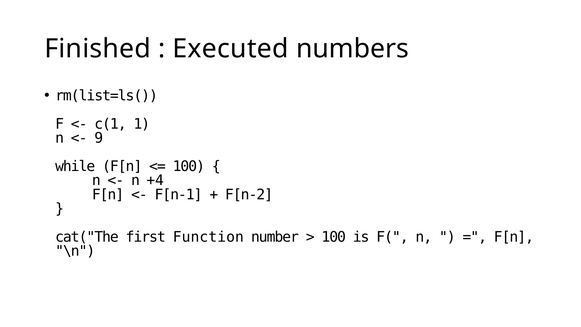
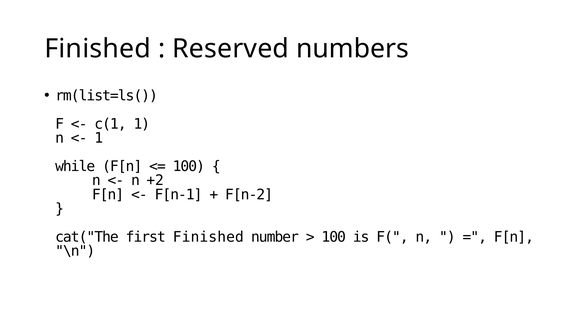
Executed: Executed -> Reserved (231, 49)
9: 9 -> 1 (99, 138)
+4: +4 -> +2 (155, 180)
first Function: Function -> Finished (208, 237)
